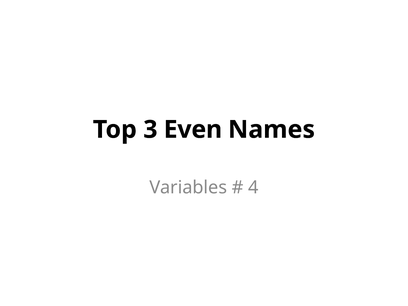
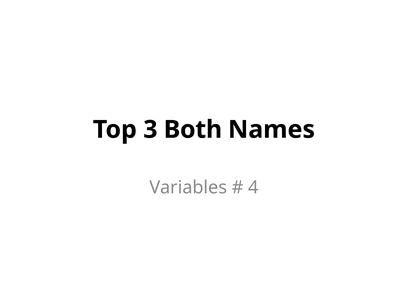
Even: Even -> Both (193, 130)
